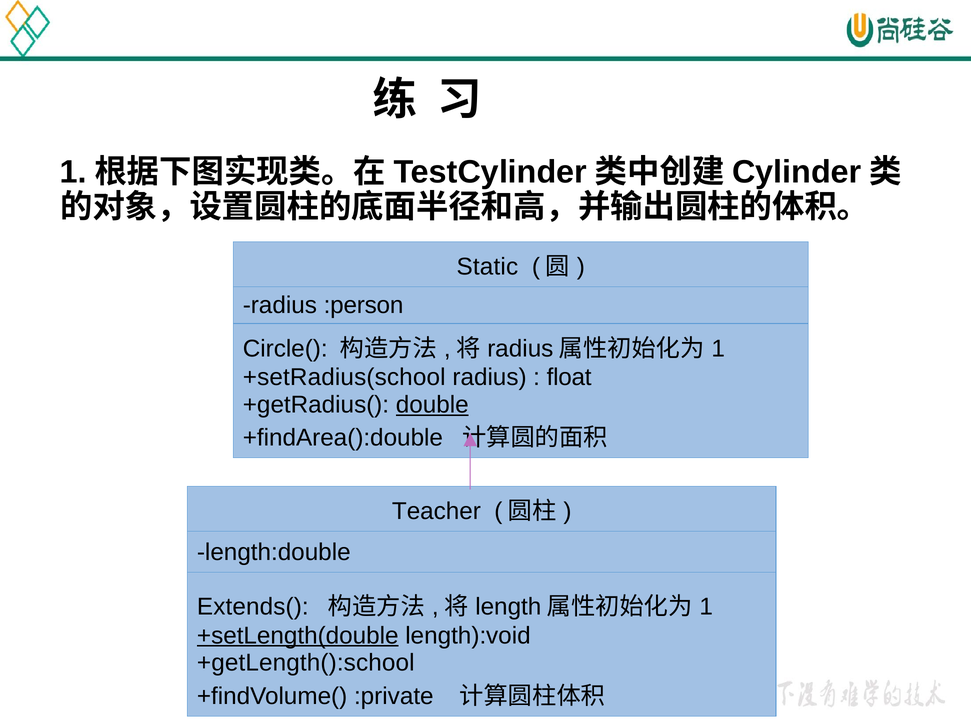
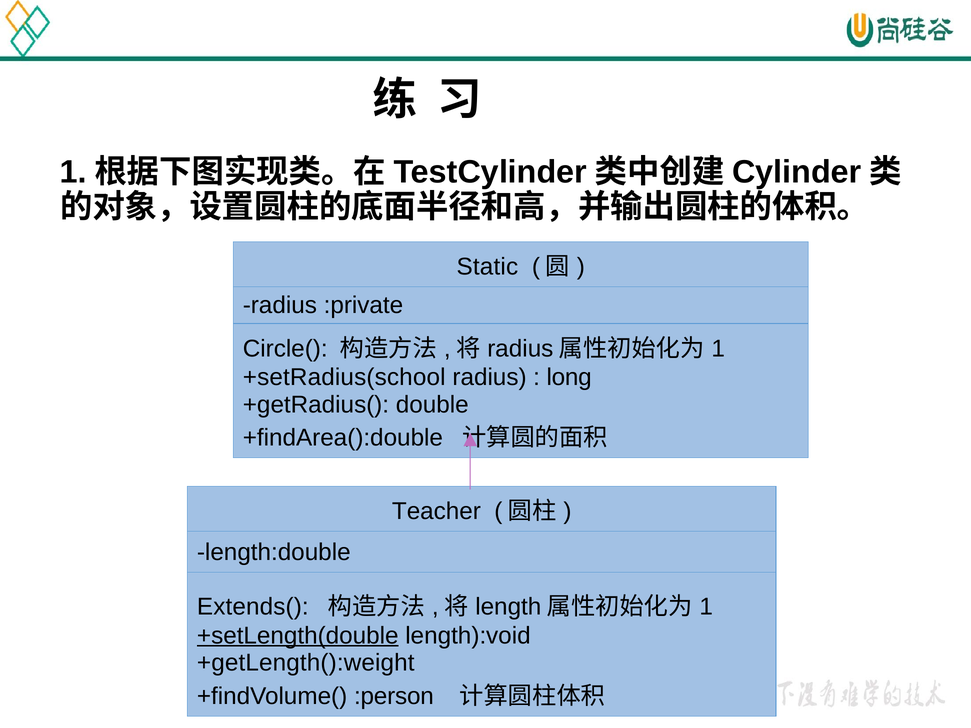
:person: :person -> :private (363, 306)
float: float -> long (569, 378)
double underline: present -> none (432, 405)
+getLength():school: +getLength():school -> +getLength():weight (306, 663)
:private: :private -> :person (394, 696)
